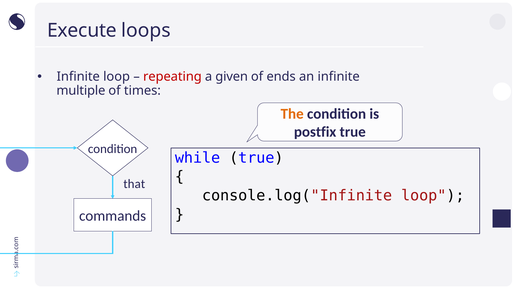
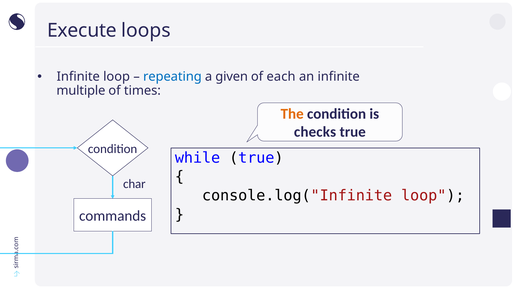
repeating colour: red -> blue (172, 77)
ends: ends -> each (281, 77)
postfix: postfix -> checks (315, 132)
that: that -> char (134, 184)
